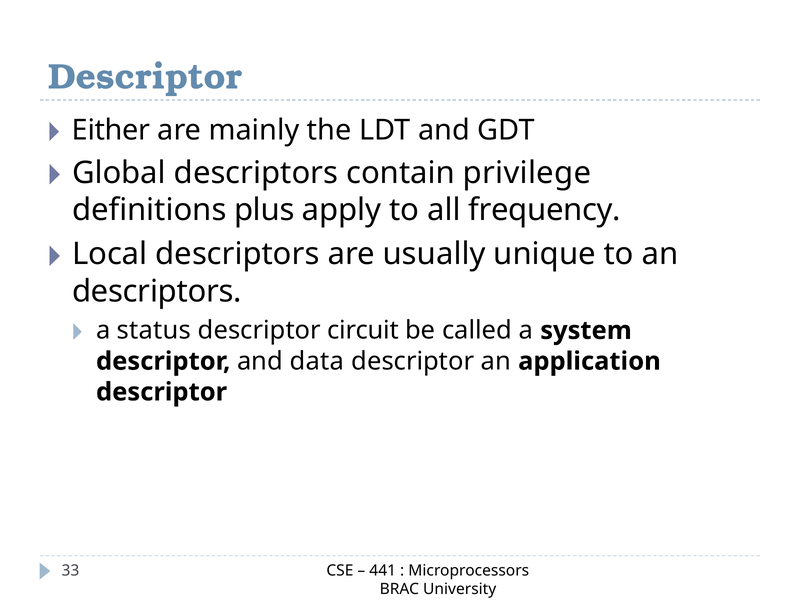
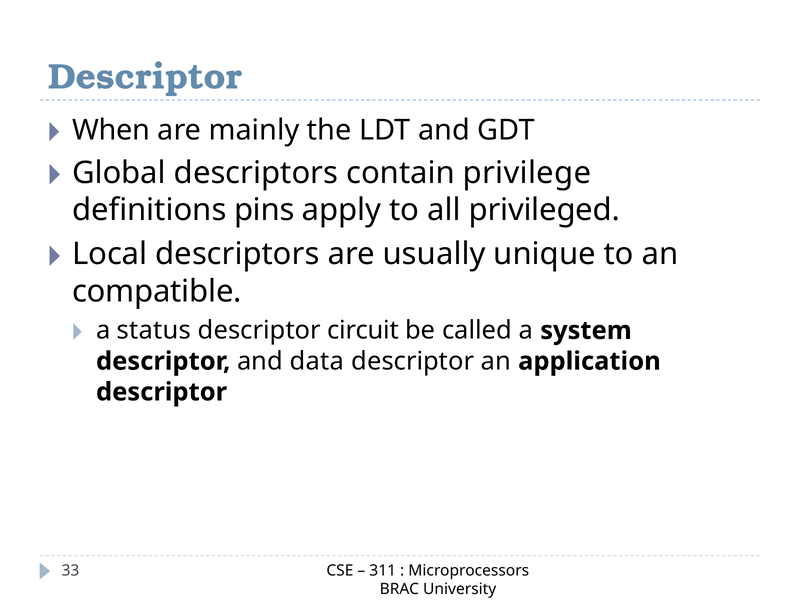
Either: Either -> When (111, 130)
plus: plus -> pins (264, 210)
frequency: frequency -> privileged (544, 210)
descriptors: descriptors -> compatible (157, 291)
441: 441 -> 311 (383, 570)
